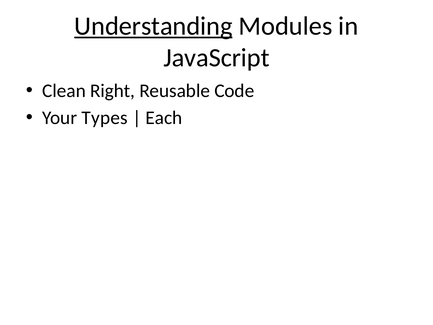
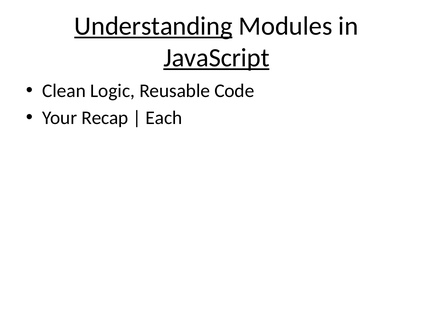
JavaScript underline: none -> present (216, 58)
Right: Right -> Logic (113, 91)
Types: Types -> Recap (105, 118)
